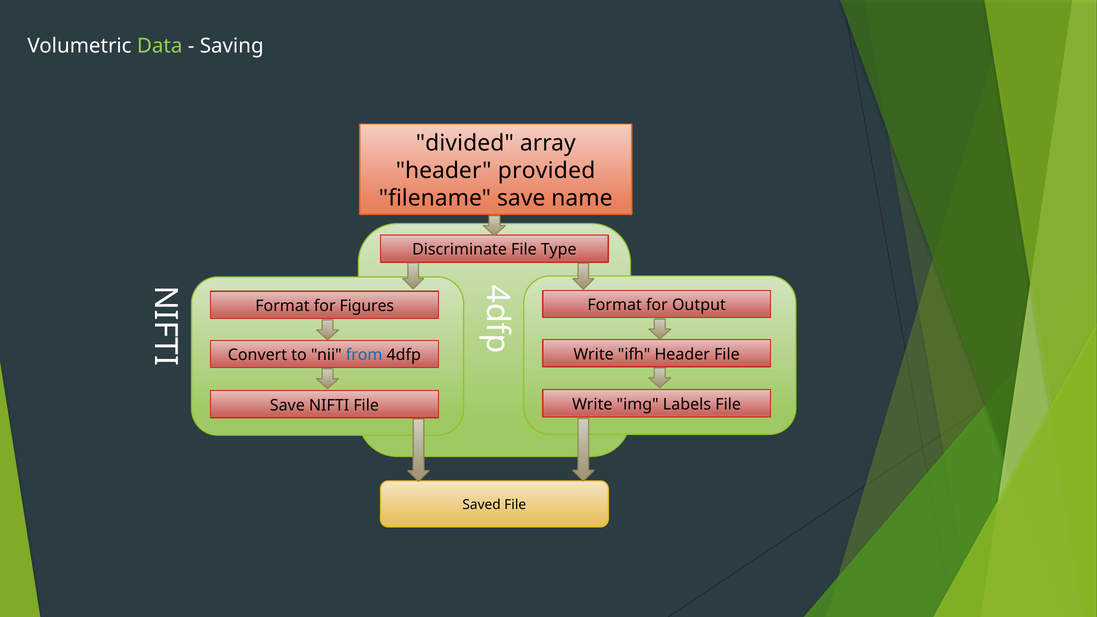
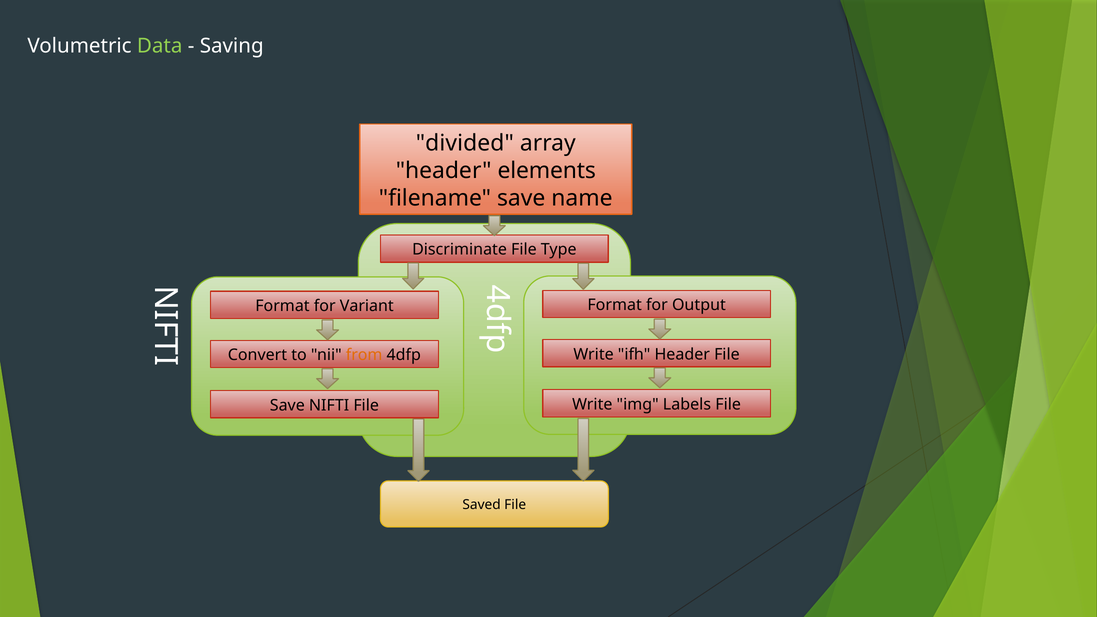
provided: provided -> elements (547, 171)
Figures: Figures -> Variant (367, 306)
from colour: blue -> orange (364, 355)
